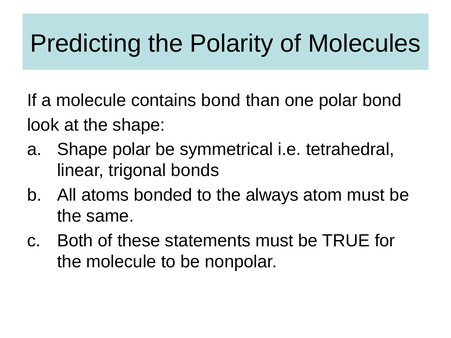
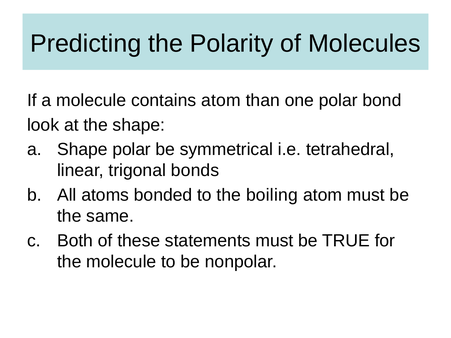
contains bond: bond -> atom (221, 100)
always: always -> boiling (272, 195)
